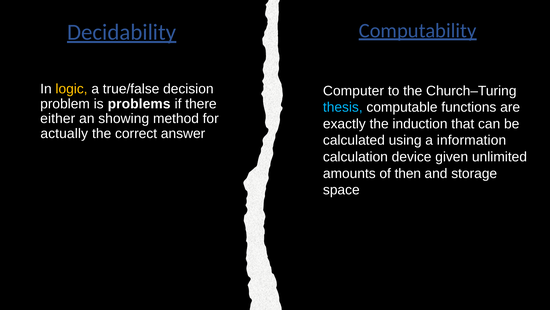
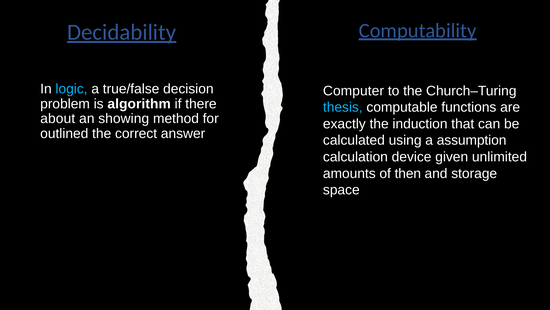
logic colour: yellow -> light blue (72, 89)
problems: problems -> algorithm (139, 104)
either: either -> about (58, 119)
actually: actually -> outlined (64, 133)
information: information -> assumption (472, 140)
